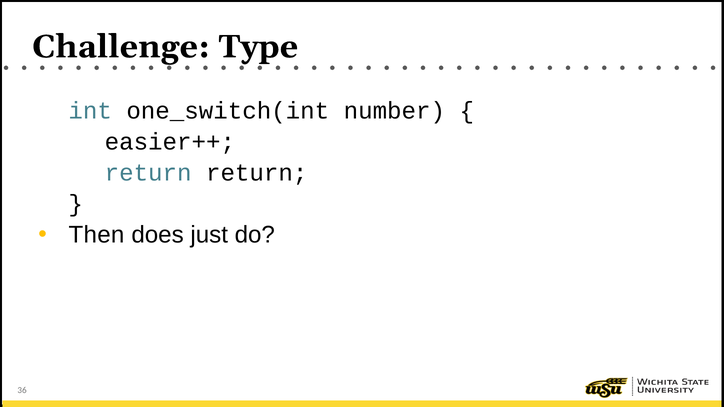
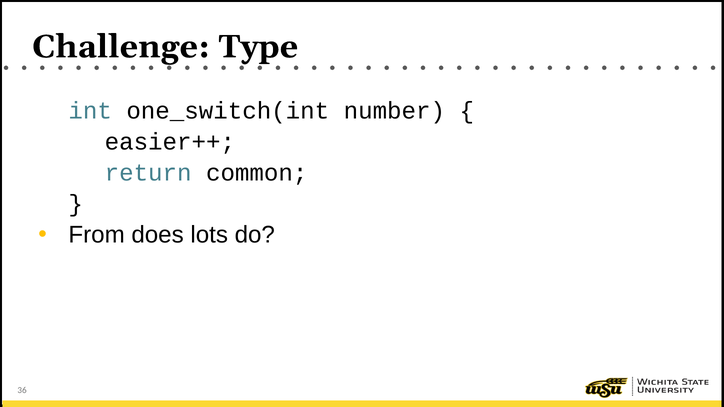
return return: return -> common (257, 173)
Then: Then -> From (97, 235)
just: just -> lots (209, 235)
